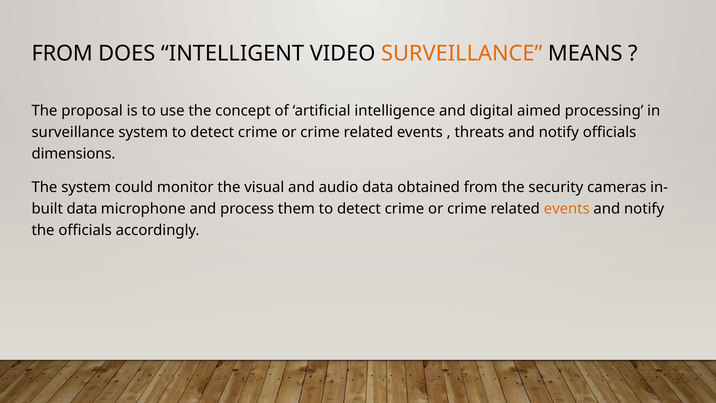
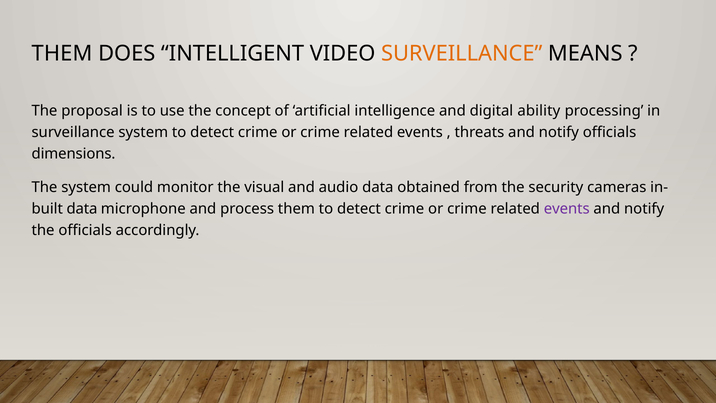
FROM: FROM -> THEM (62, 54)
aimed: aimed -> ability (539, 111)
events colour: orange -> purple (567, 209)
